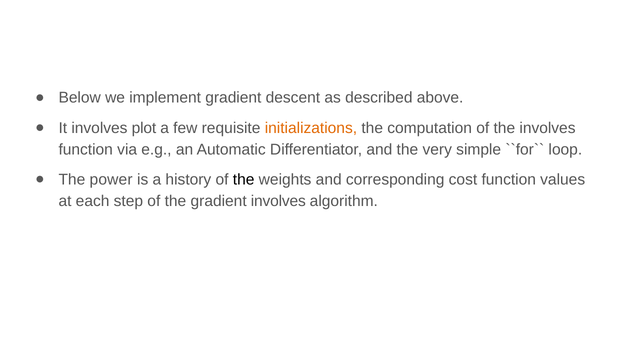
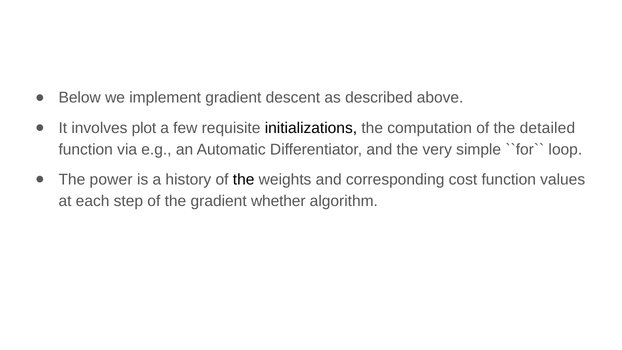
initializations colour: orange -> black (311, 128)
the involves: involves -> detailed (547, 128)
gradient involves: involves -> whether (278, 201)
